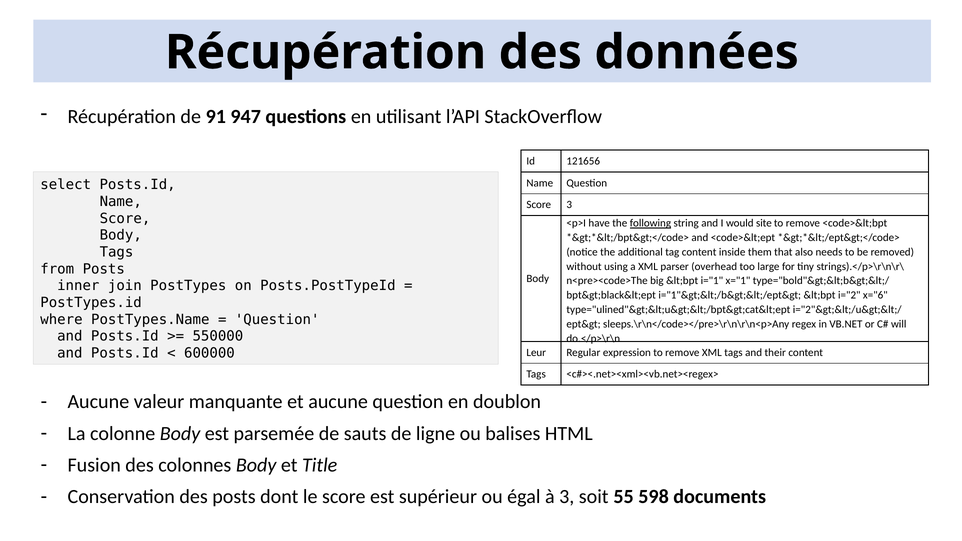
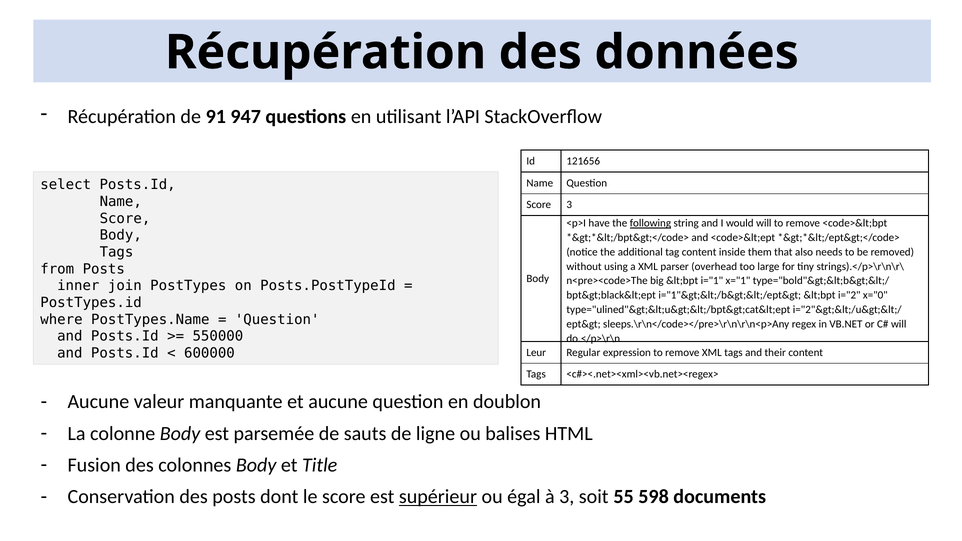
would site: site -> will (764, 223)
x="6: x="6 -> x="0 (875, 295)
supérieur underline: none -> present (438, 497)
